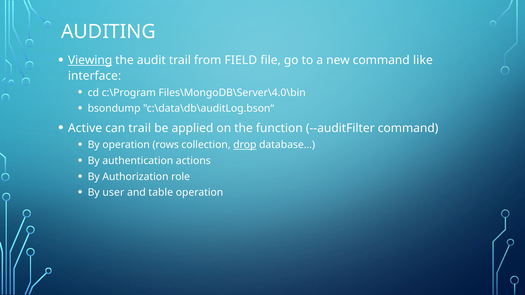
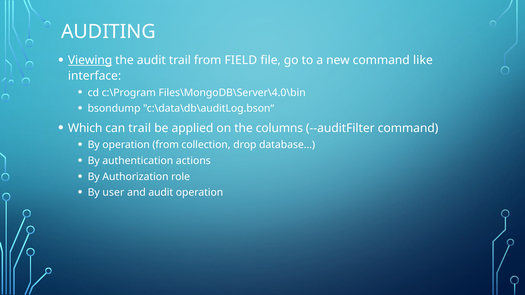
Active: Active -> Which (85, 128)
function: function -> columns (279, 128)
operation rows: rows -> from (166, 145)
drop underline: present -> none (245, 145)
and table: table -> audit (161, 193)
